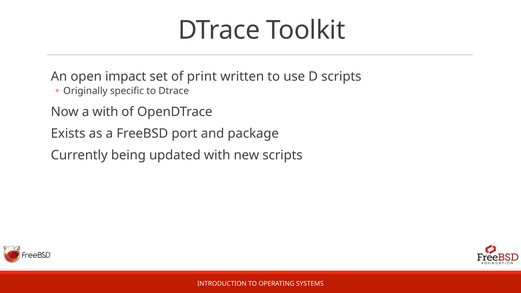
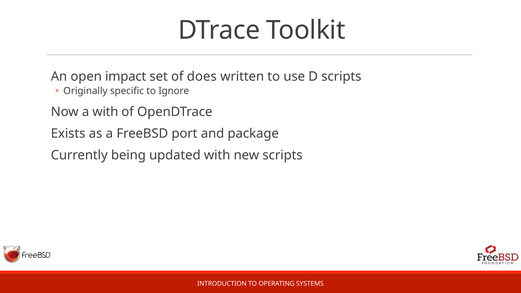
print: print -> does (202, 77)
to Dtrace: Dtrace -> Ignore (174, 91)
